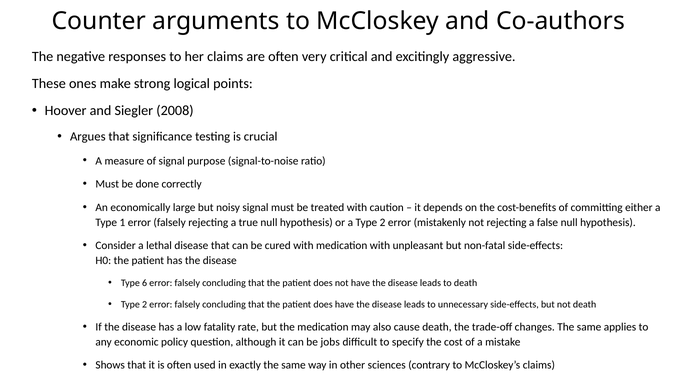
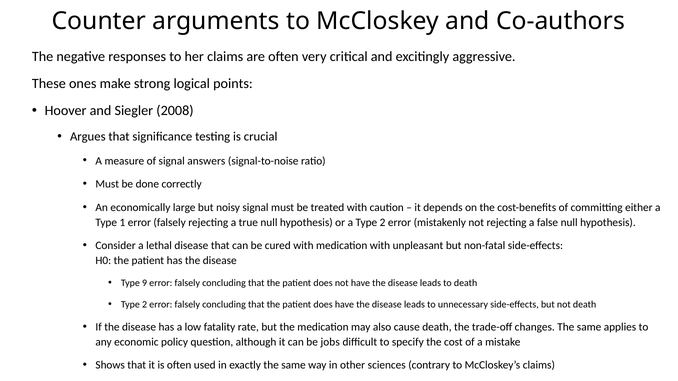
purpose: purpose -> answers (206, 161)
6: 6 -> 9 (145, 283)
